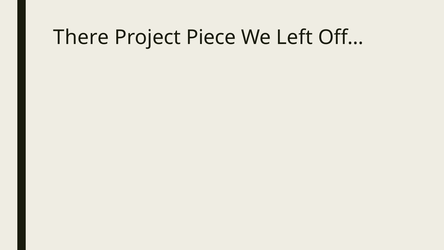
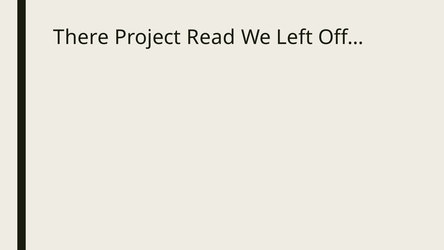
Piece: Piece -> Read (211, 37)
